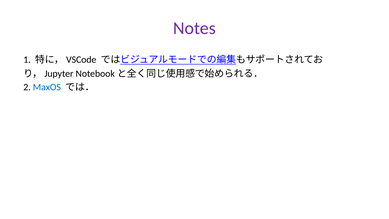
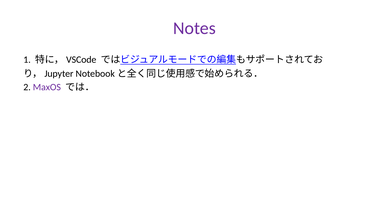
MaxOS colour: blue -> purple (47, 87)
